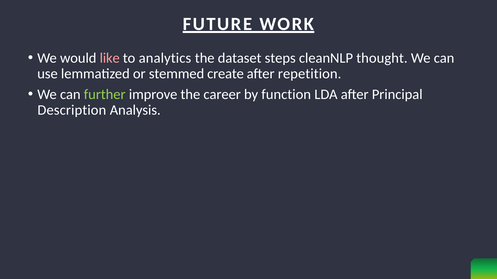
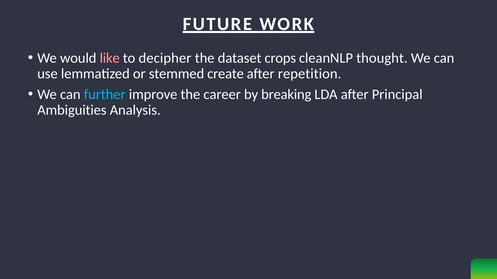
analytics: analytics -> decipher (165, 58)
steps: steps -> crops (280, 58)
further colour: light green -> light blue (105, 95)
function: function -> breaking (286, 95)
Description: Description -> Ambiguities (72, 110)
